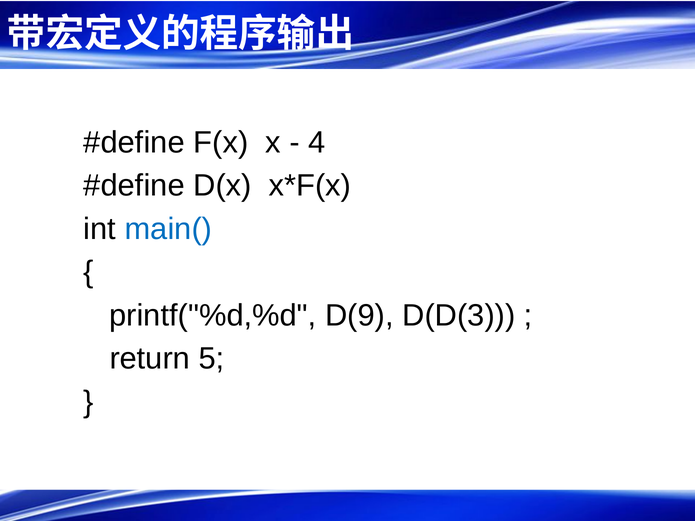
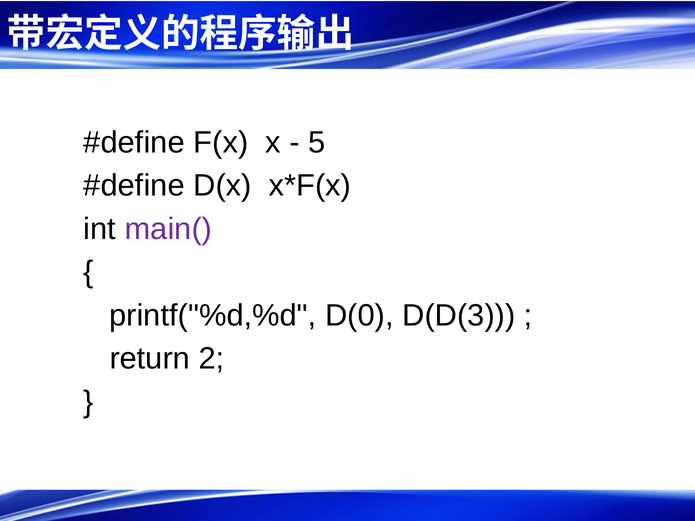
4: 4 -> 5 (317, 143)
main( colour: blue -> purple (168, 229)
D(9: D(9 -> D(0 (359, 316)
5: 5 -> 2 (212, 359)
